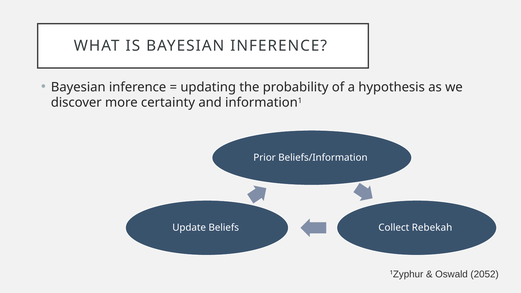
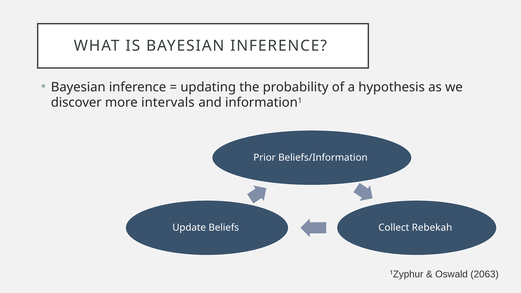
certainty: certainty -> intervals (168, 103)
2052: 2052 -> 2063 (485, 274)
